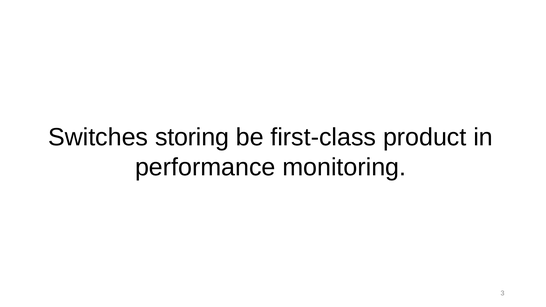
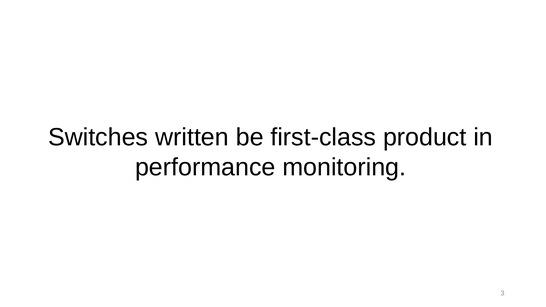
storing: storing -> written (192, 137)
